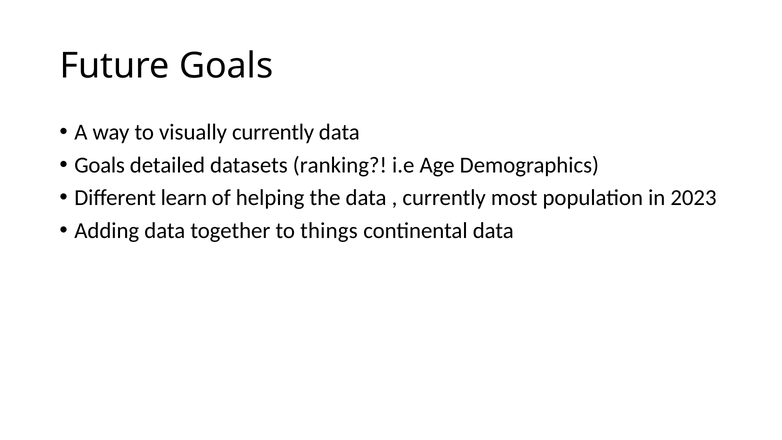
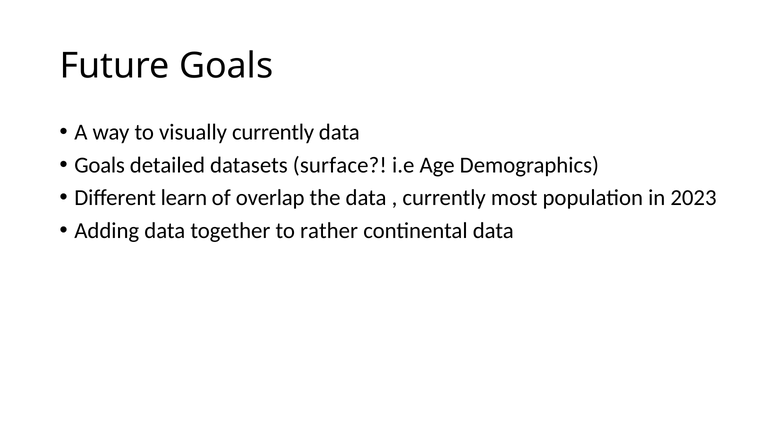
ranking: ranking -> surface (340, 165)
helping: helping -> overlap (270, 198)
things: things -> rather (329, 231)
